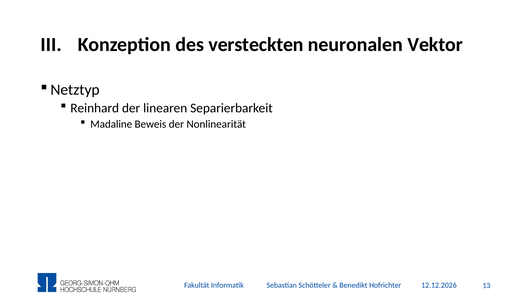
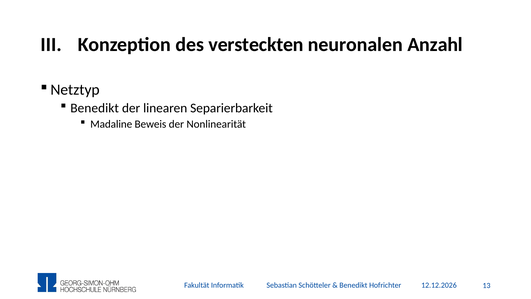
Vektor: Vektor -> Anzahl (435, 45)
Reinhard: Reinhard -> Benedikt (95, 108)
